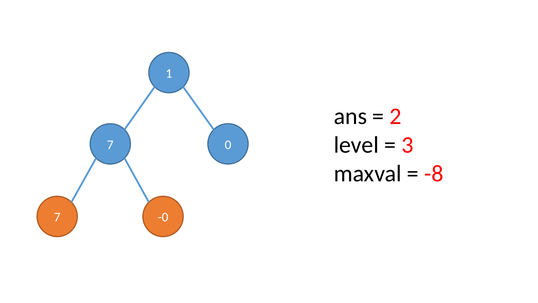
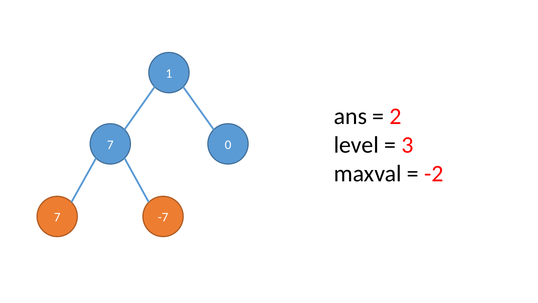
-8: -8 -> -2 (434, 173)
-0: -0 -> -7 (163, 217)
